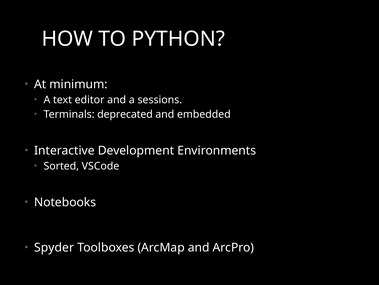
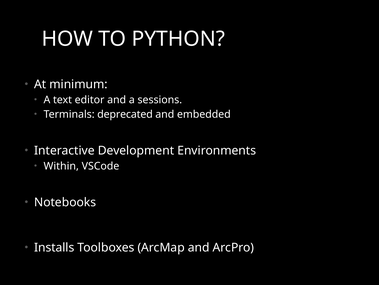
Sorted: Sorted -> Within (61, 166)
Spyder: Spyder -> Installs (54, 247)
